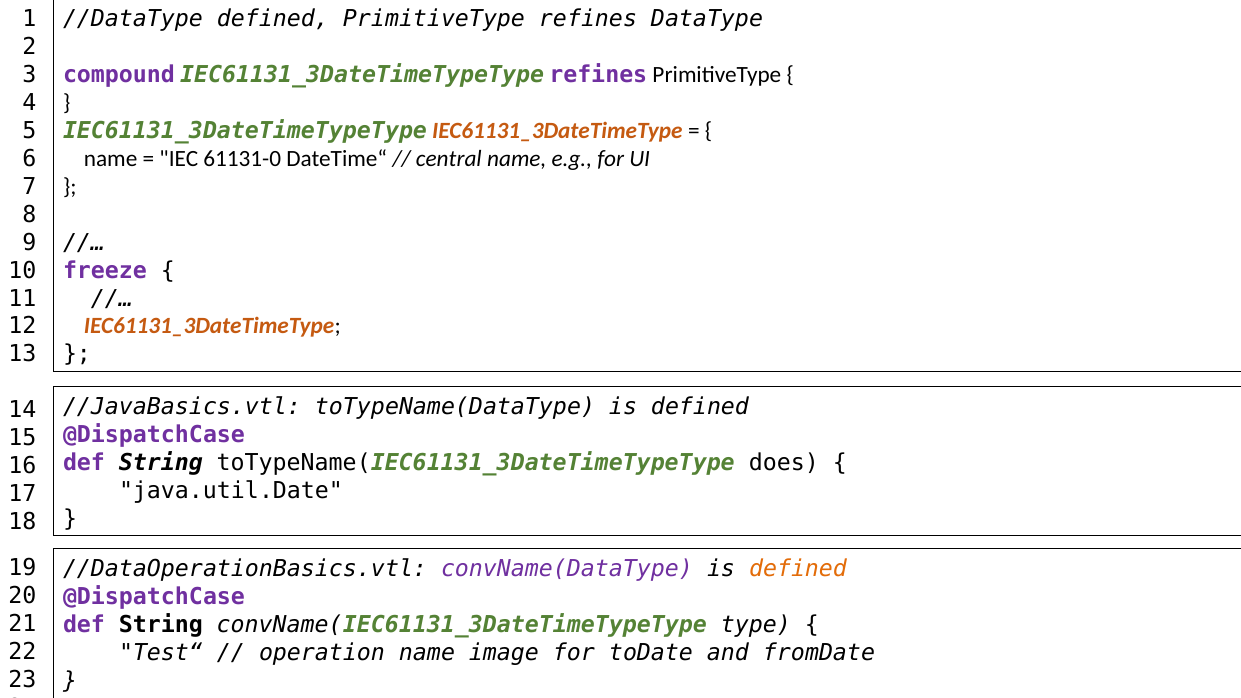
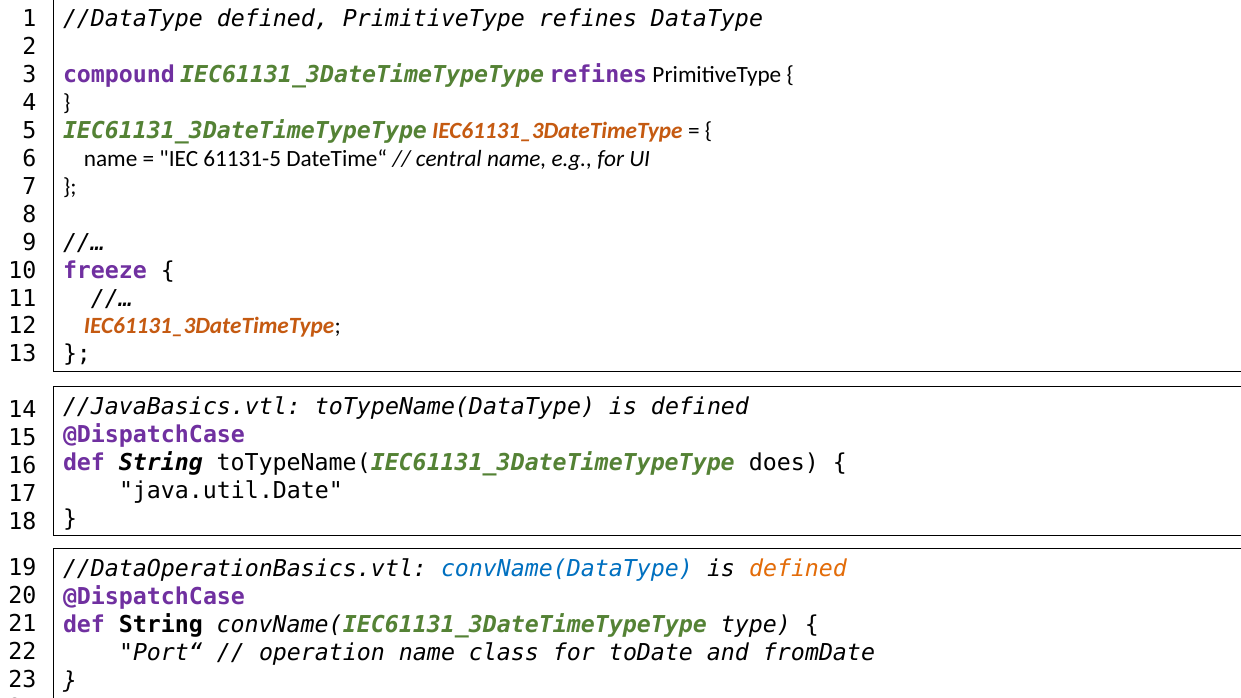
61131-0: 61131-0 -> 61131-5 (242, 159)
convName(DataType colour: purple -> blue (567, 569)
Test“: Test“ -> Port“ (161, 653)
image: image -> class (504, 653)
